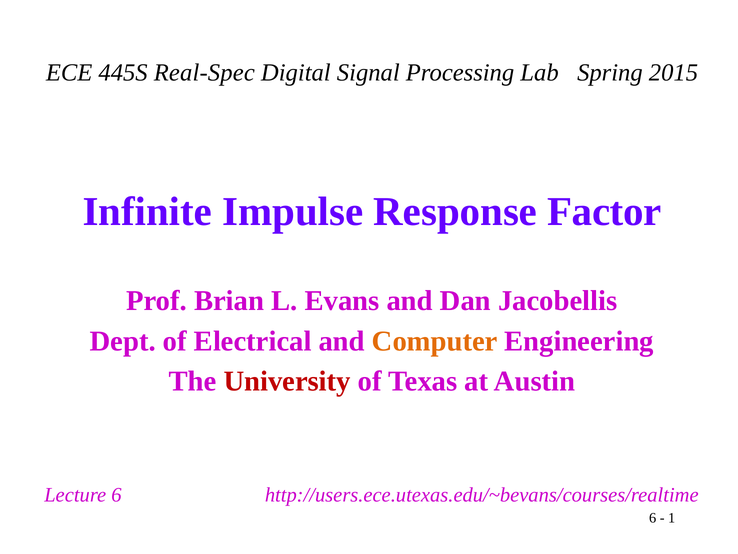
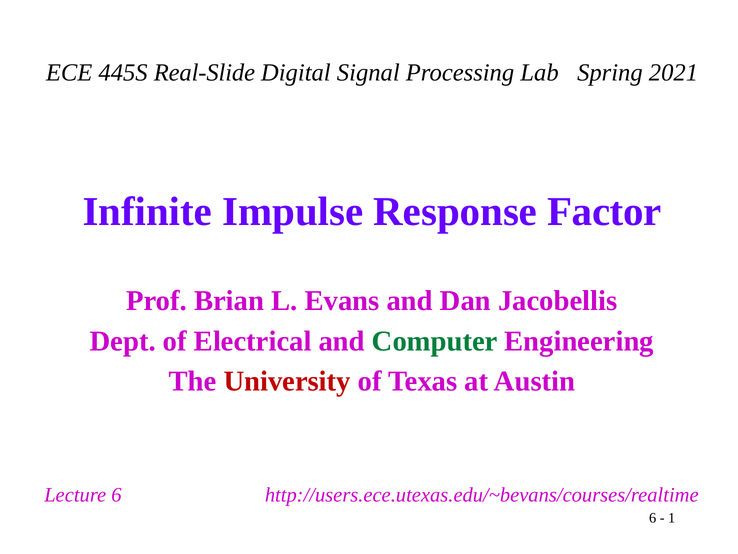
Real-Spec: Real-Spec -> Real-Slide (204, 72)
2015: 2015 -> 2021 (673, 72)
Computer colour: orange -> green (435, 341)
